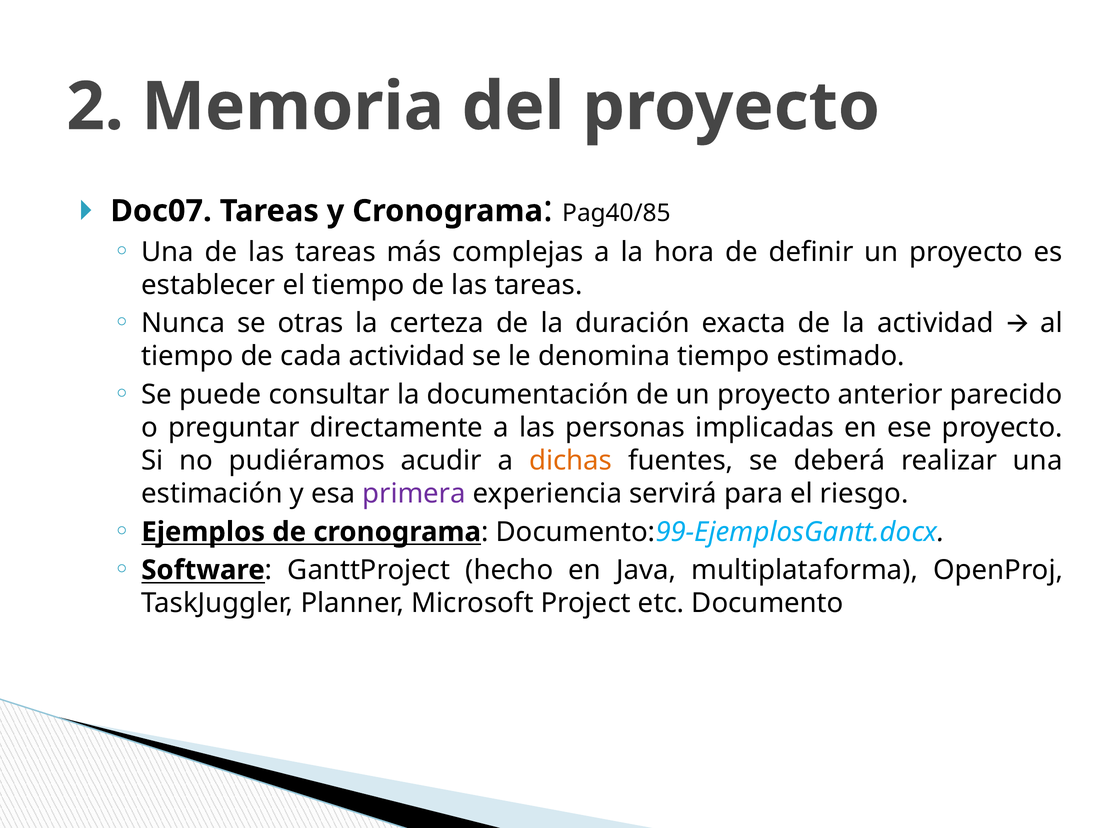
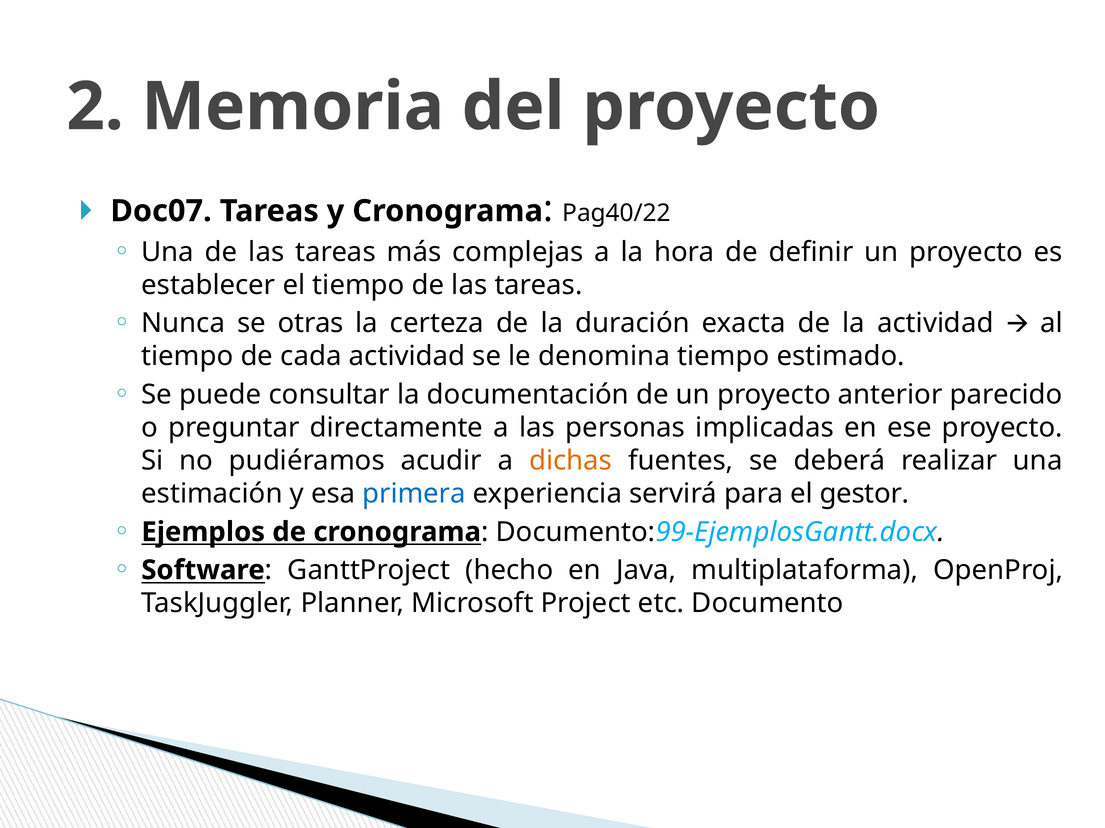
Pag40/85: Pag40/85 -> Pag40/22 (617, 213)
primera colour: purple -> blue (414, 494)
riesgo: riesgo -> gestor (864, 494)
